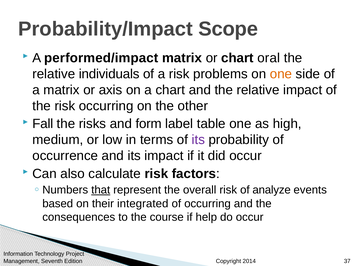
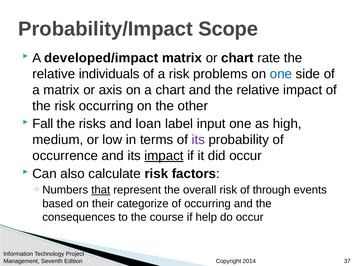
performed/impact: performed/impact -> developed/impact (101, 58)
oral: oral -> rate (269, 58)
one colour: orange -> blue (281, 74)
form: form -> loan (148, 124)
table: table -> input (211, 124)
impact underline: none -> present (164, 156)
analyze: analyze -> through (272, 190)
integrated: integrated -> categorize (143, 203)
